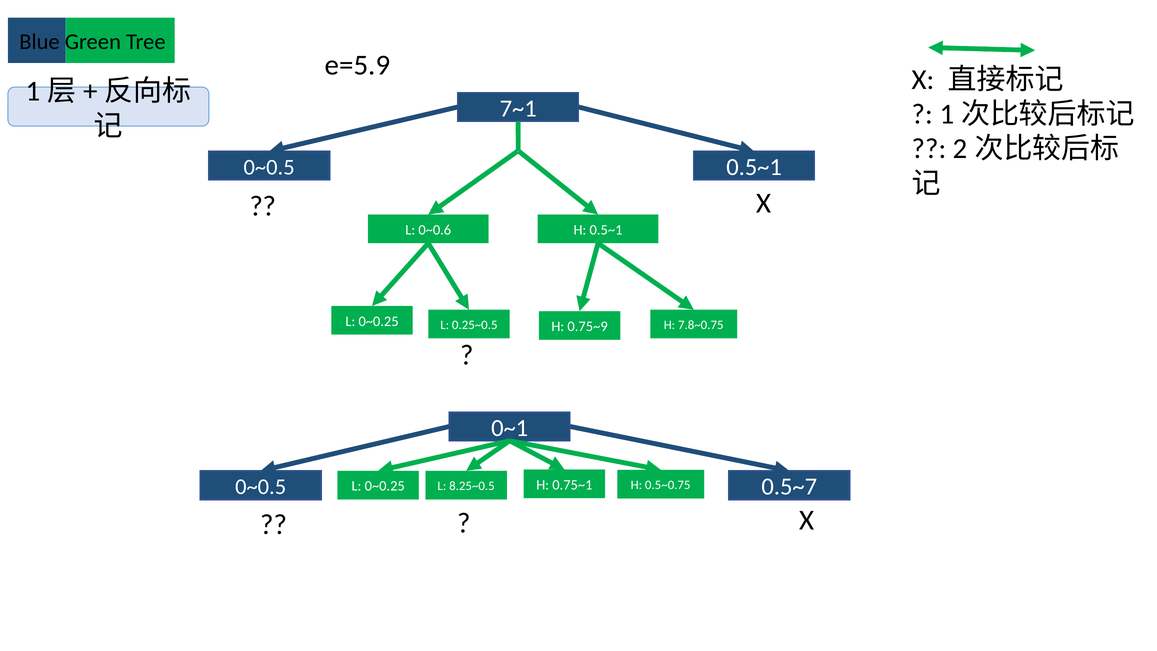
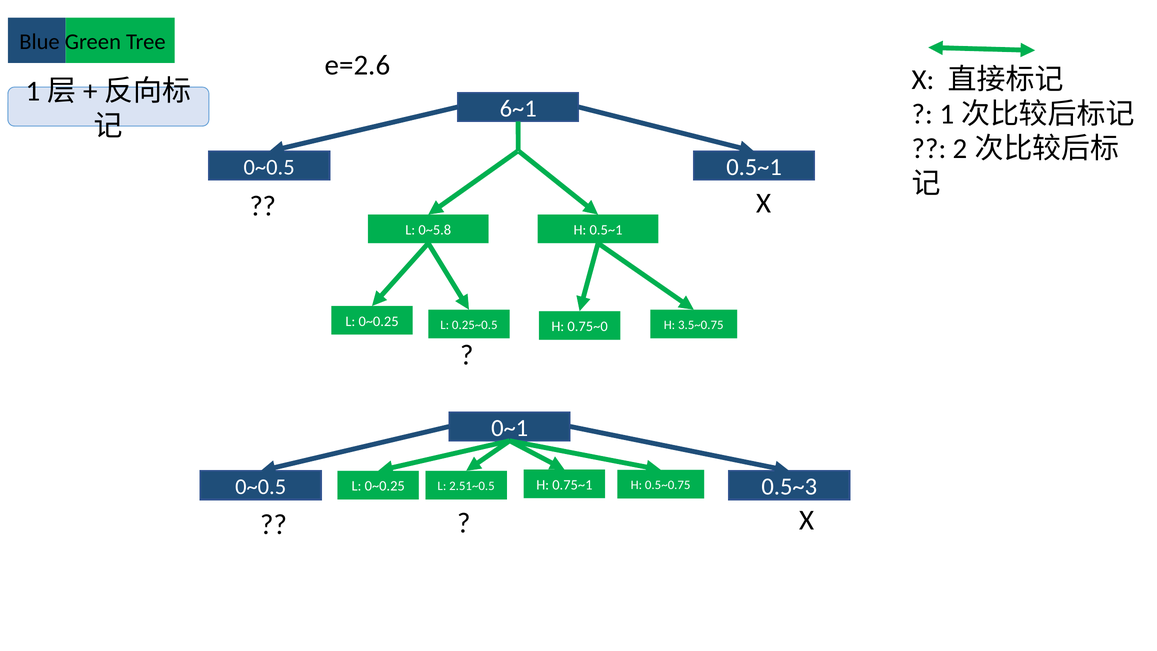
e=5.9: e=5.9 -> e=2.6 (358, 65)
7~1: 7~1 -> 6~1 (518, 109)
0~0.6: 0~0.6 -> 0~5.8 (435, 230)
7.8~0.75: 7.8~0.75 -> 3.5~0.75 (701, 325)
0.75~9: 0.75~9 -> 0.75~0 (588, 326)
0.5~7: 0.5~7 -> 0.5~3 (789, 487)
8.25~0.5: 8.25~0.5 -> 2.51~0.5 (472, 486)
